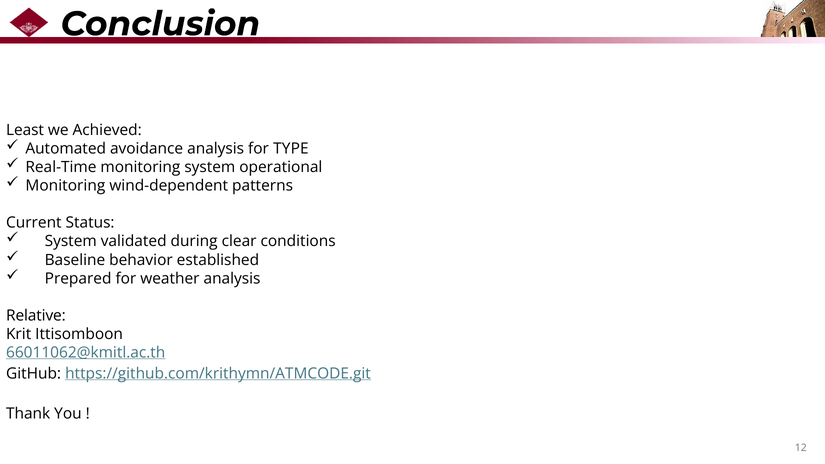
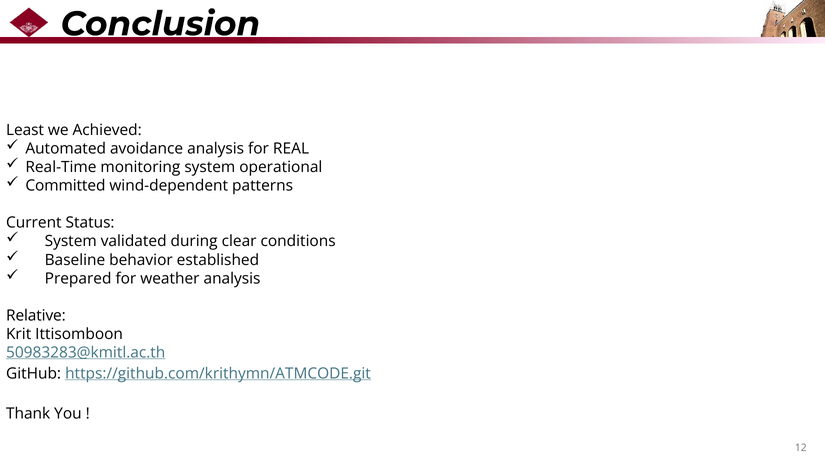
TYPE: TYPE -> REAL (291, 149)
Monitoring: Monitoring -> Committed (65, 186)
66011062@kmitl.ac.th: 66011062@kmitl.ac.th -> 50983283@kmitl.ac.th (86, 353)
